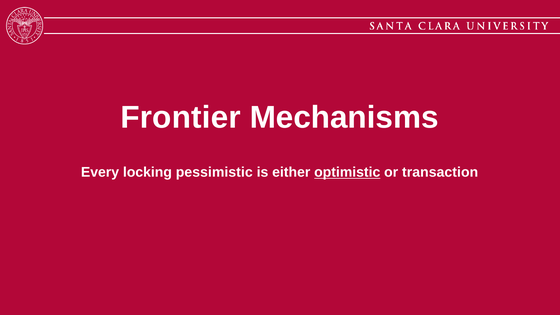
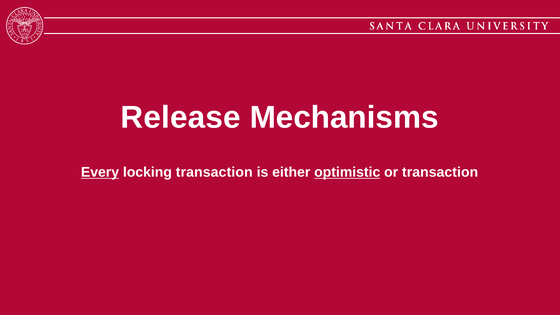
Frontier: Frontier -> Release (181, 117)
Every underline: none -> present (100, 172)
locking pessimistic: pessimistic -> transaction (214, 172)
